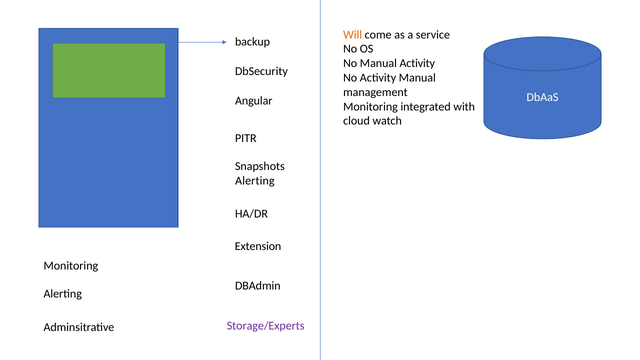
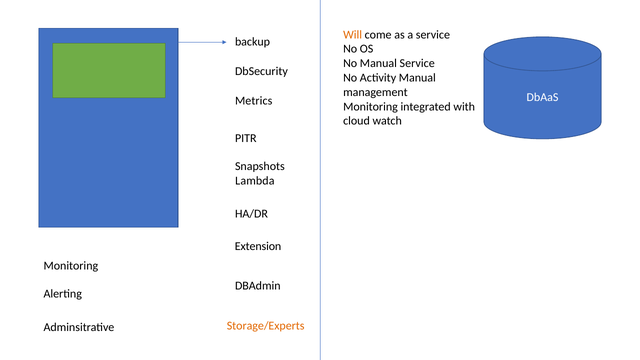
Manual Activity: Activity -> Service (417, 63)
Angular: Angular -> Metrics (254, 101)
Alerting: Alerting -> Lambda (255, 181)
Storage/Experts colour: purple -> orange (266, 326)
